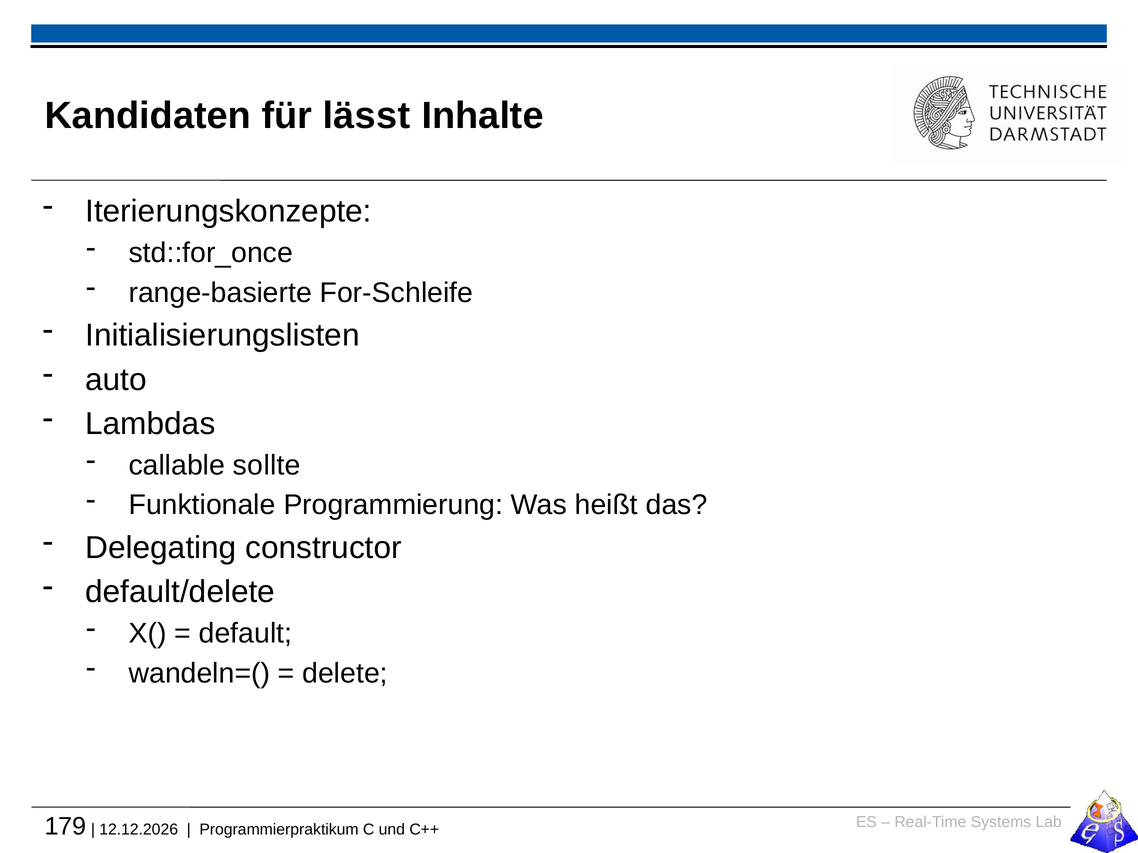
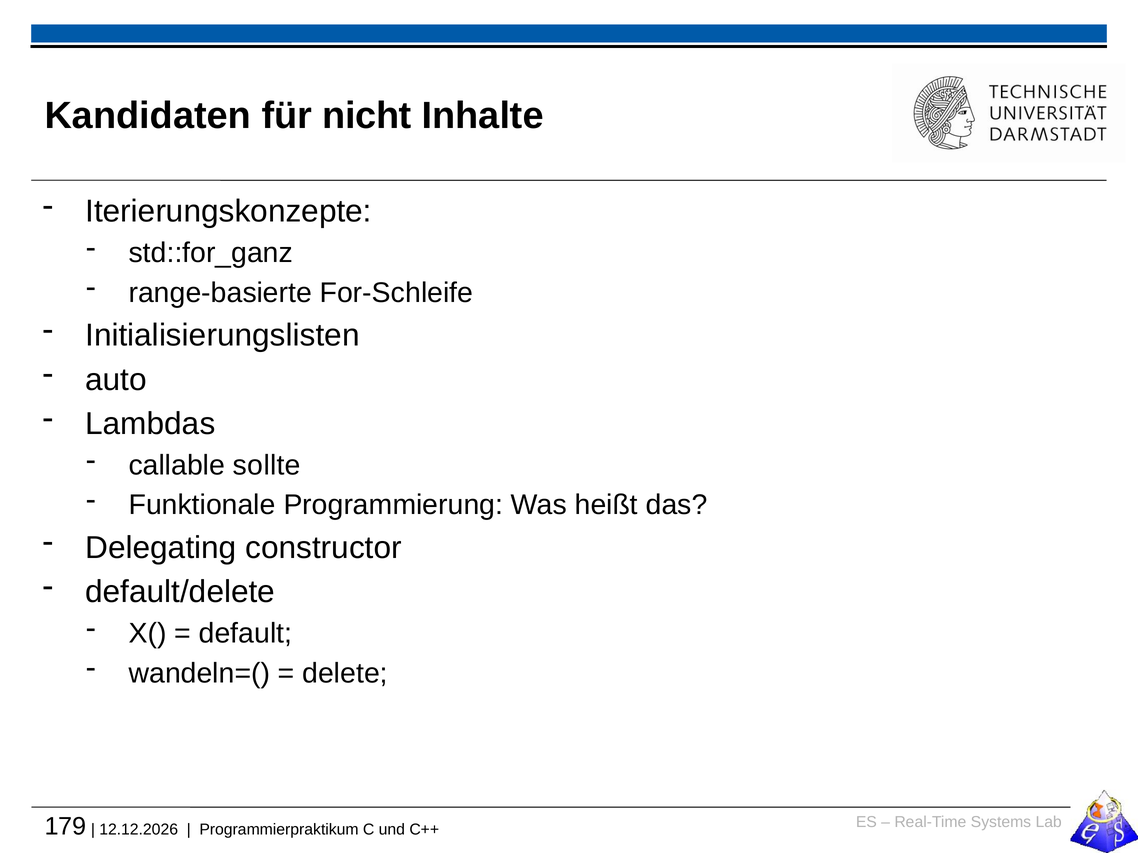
lässt: lässt -> nicht (367, 116)
std::for_once: std::for_once -> std::for_ganz (211, 253)
